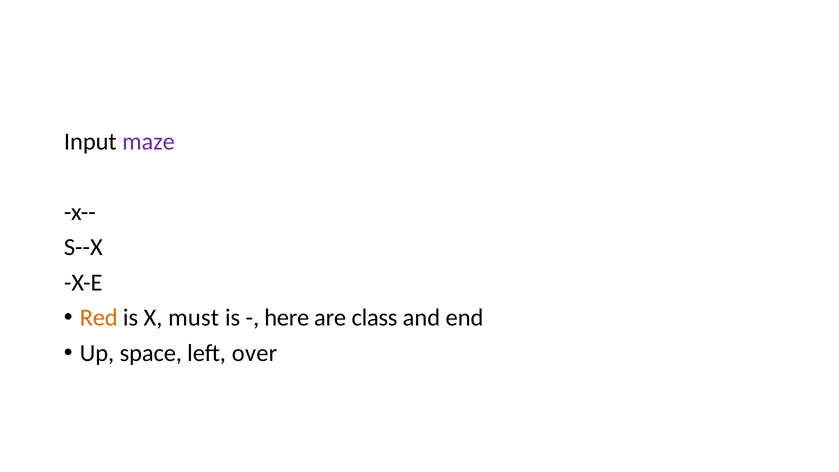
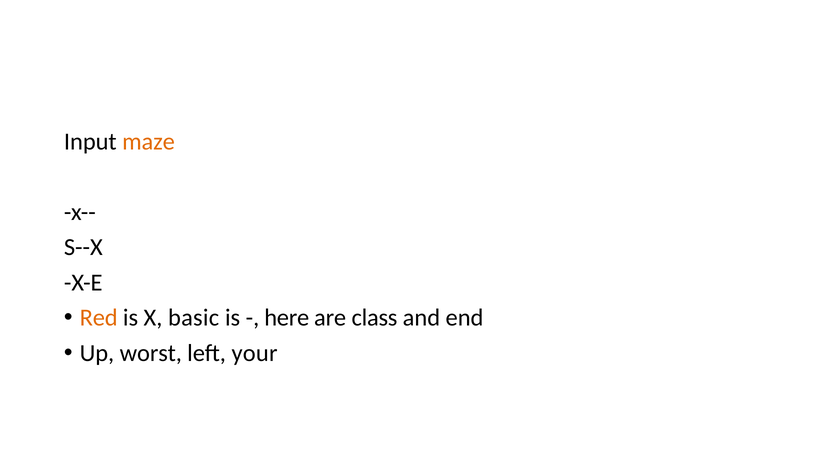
maze colour: purple -> orange (149, 142)
must: must -> basic (194, 318)
space: space -> worst (151, 353)
over: over -> your (255, 353)
